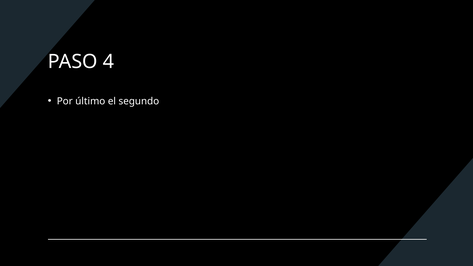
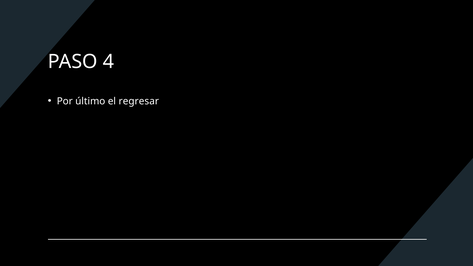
segundo: segundo -> regresar (139, 101)
